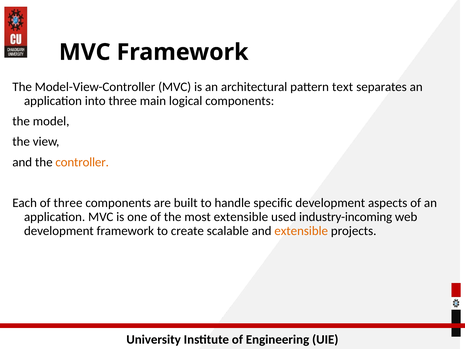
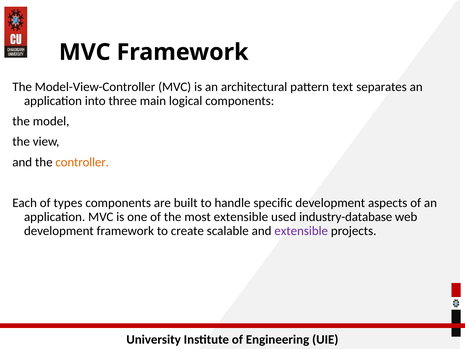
of three: three -> types (68, 203)
industry-incoming: industry-incoming -> industry-database (346, 217)
extensible colour: orange -> purple (301, 231)
